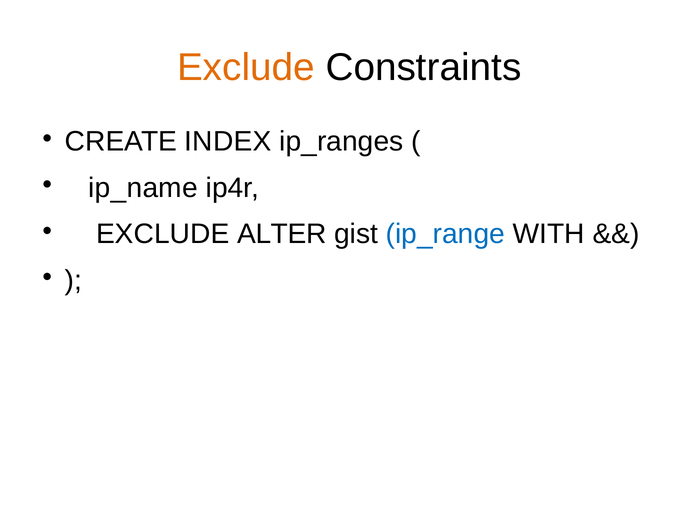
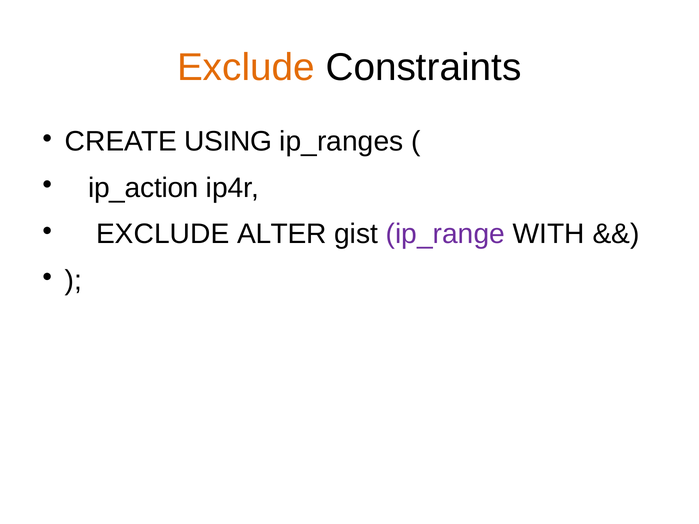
INDEX: INDEX -> USING (228, 142)
ip_name: ip_name -> ip_action (143, 188)
ip_range colour: blue -> purple (445, 234)
